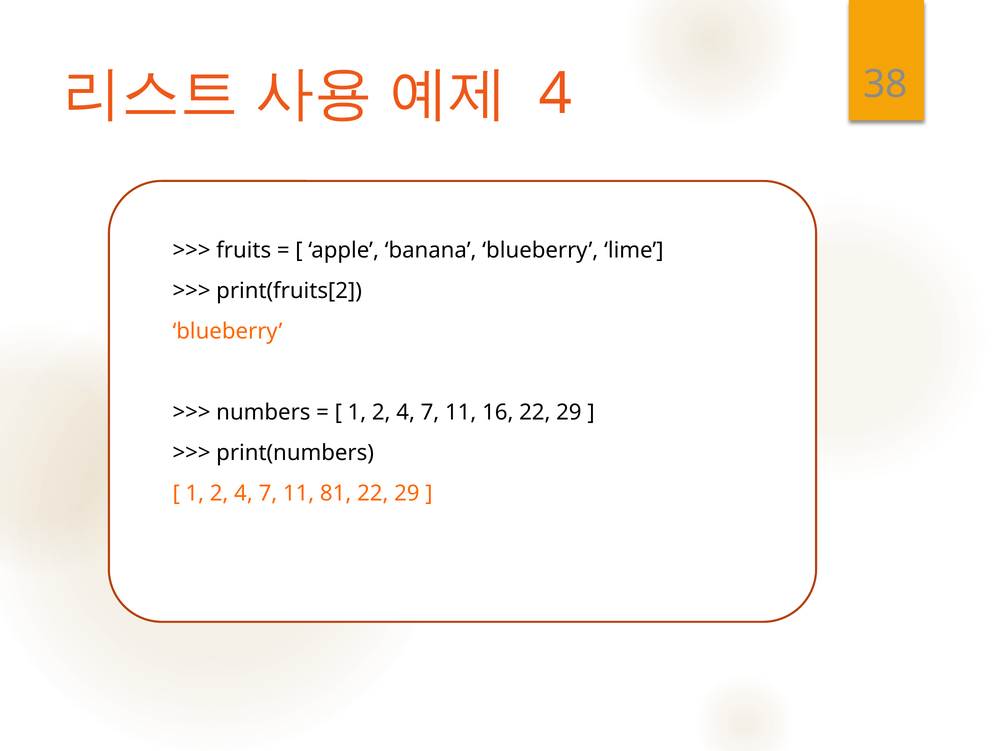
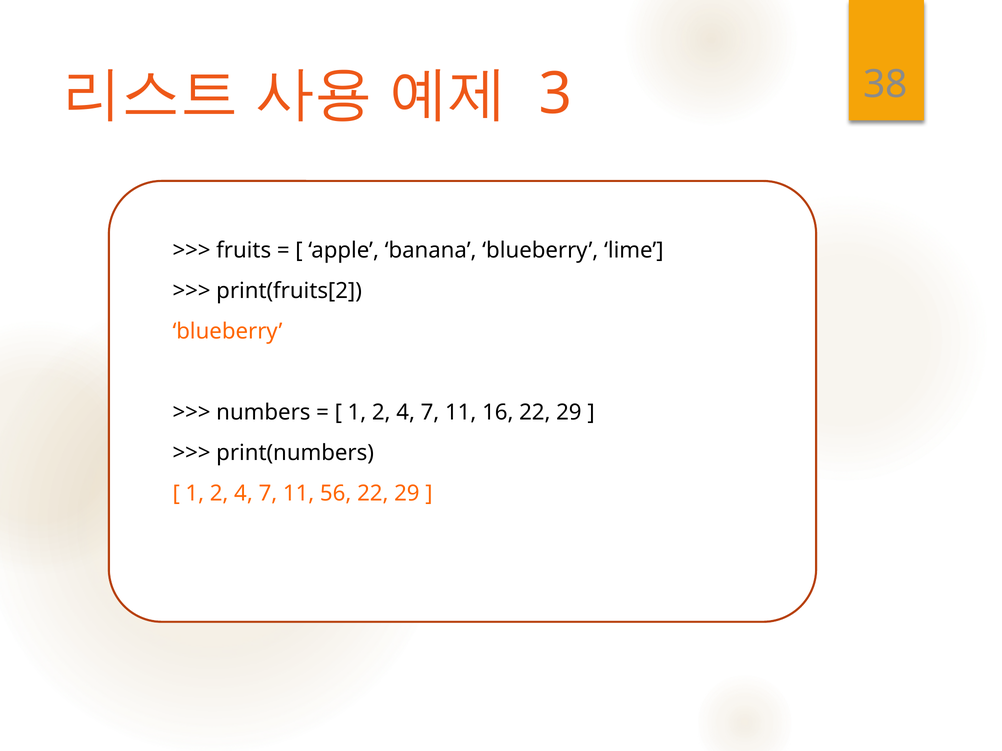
4: 4 -> 3 (555, 94)
81: 81 -> 56 (336, 494)
